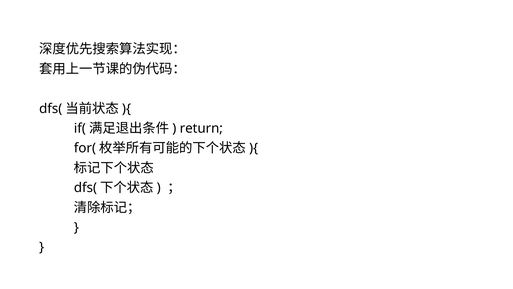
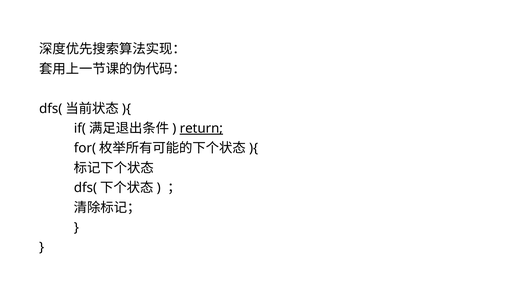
return underline: none -> present (201, 128)
